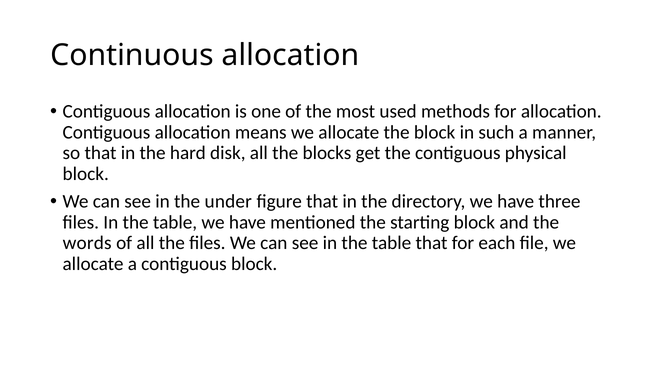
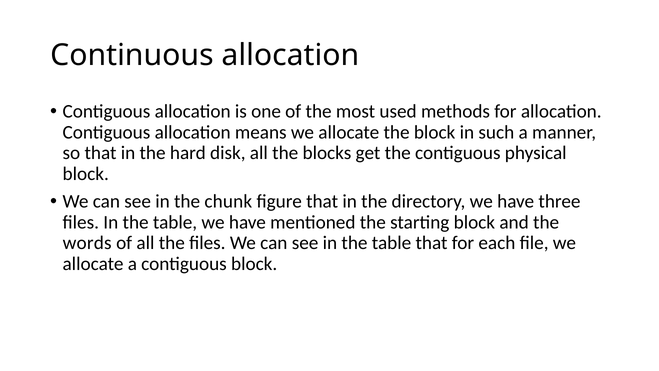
under: under -> chunk (228, 201)
